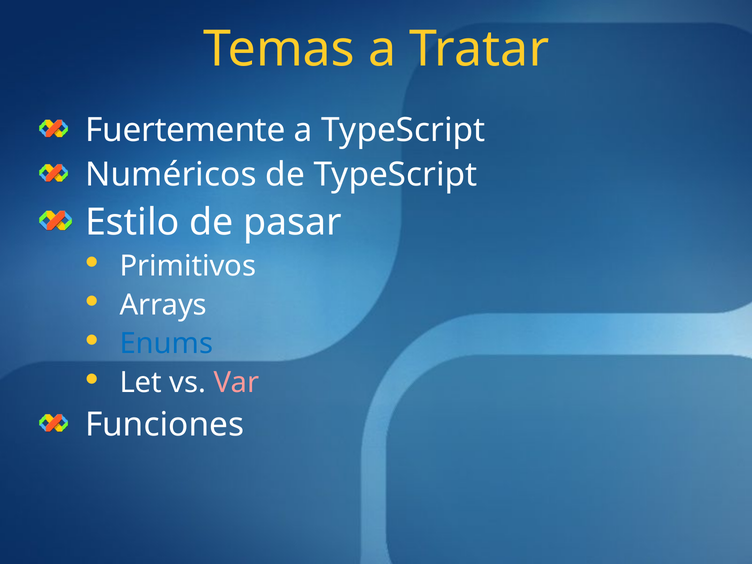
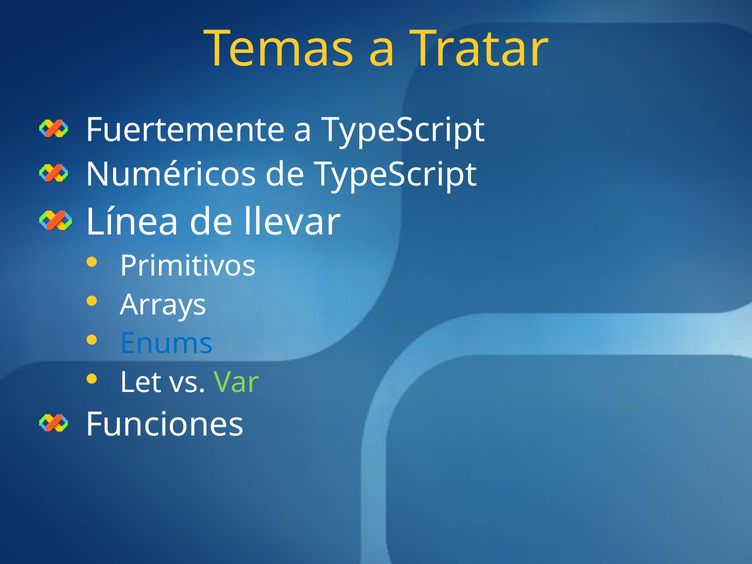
Estilo: Estilo -> Línea (132, 222)
pasar: pasar -> llevar (292, 222)
Var colour: pink -> light green (236, 383)
